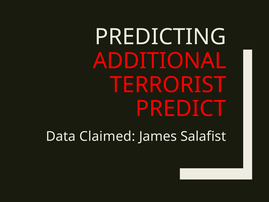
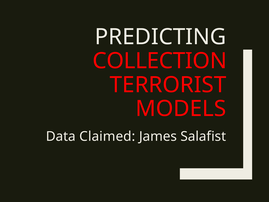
ADDITIONAL: ADDITIONAL -> COLLECTION (160, 61)
PREDICT: PREDICT -> MODELS (181, 109)
